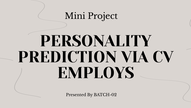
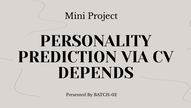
EMPLOYS: EMPLOYS -> DEPENDS (96, 73)
